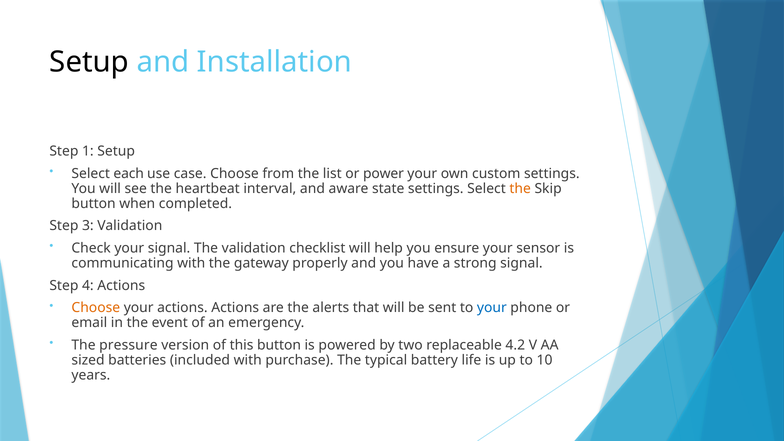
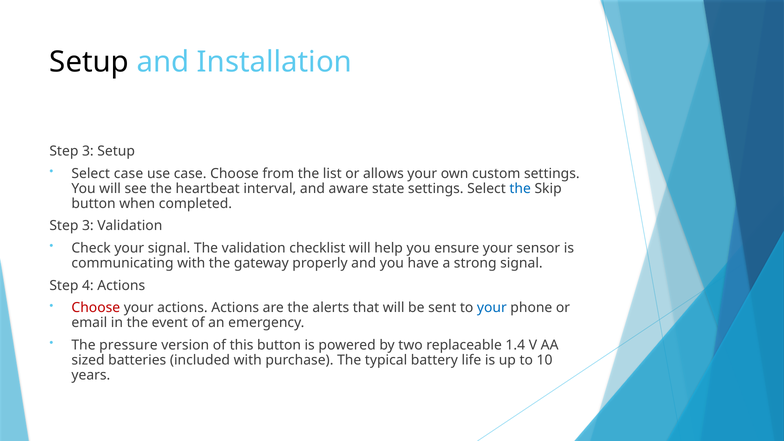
1: 1 -> 3 (88, 151)
Select each: each -> case (129, 174)
power: power -> allows (383, 174)
the colour: orange -> blue (520, 189)
Choose colour: orange -> red (96, 308)
4.2: 4.2 -> 1.4 (515, 345)
